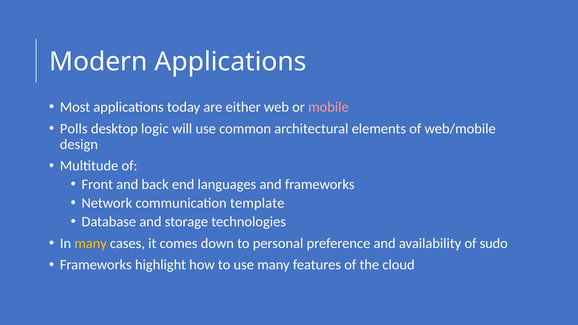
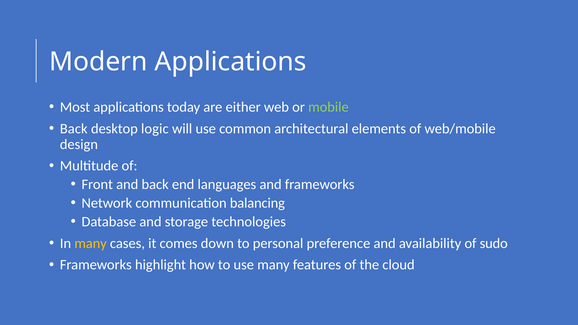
mobile colour: pink -> light green (328, 107)
Polls: Polls -> Back (74, 129)
template: template -> balancing (257, 203)
